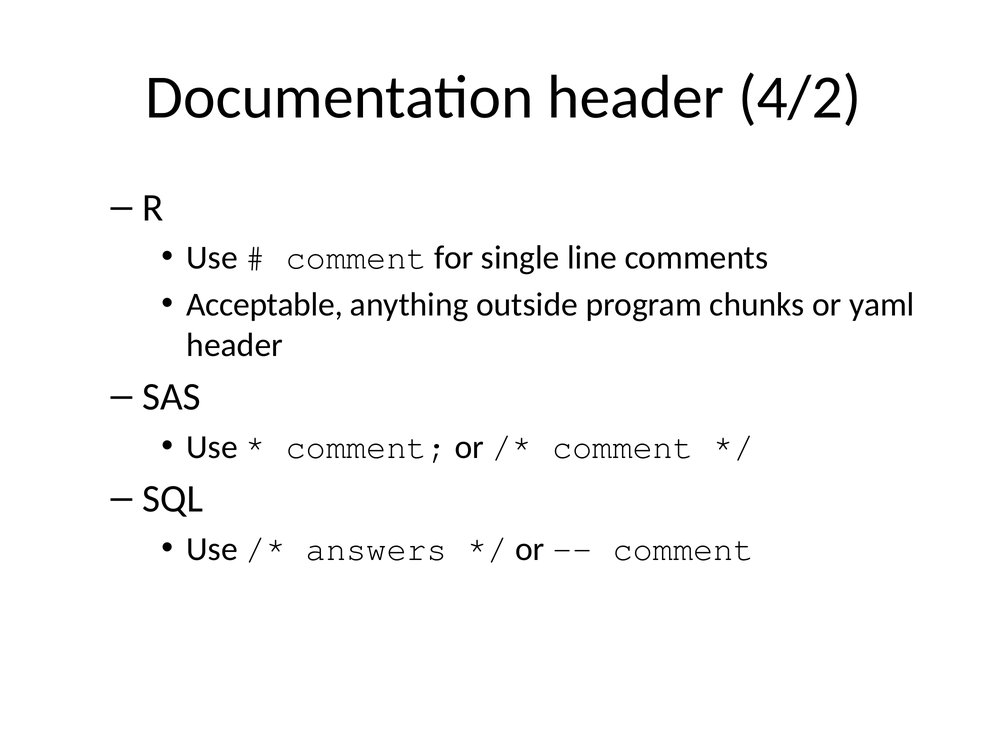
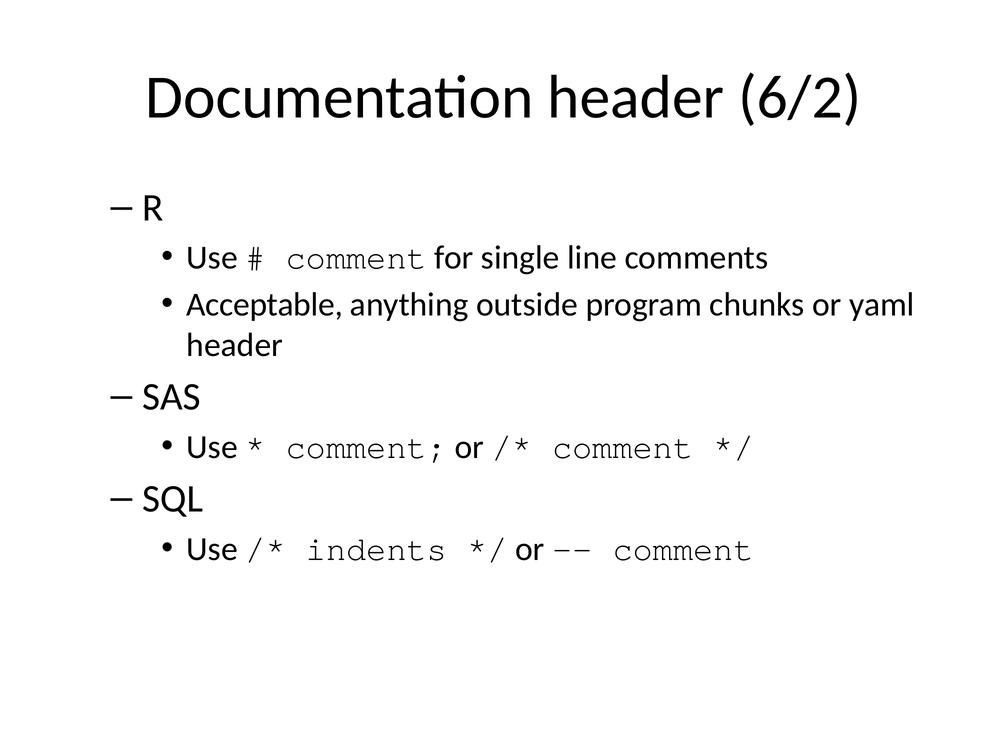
4/2: 4/2 -> 6/2 (800, 98)
answers: answers -> indents (377, 549)
